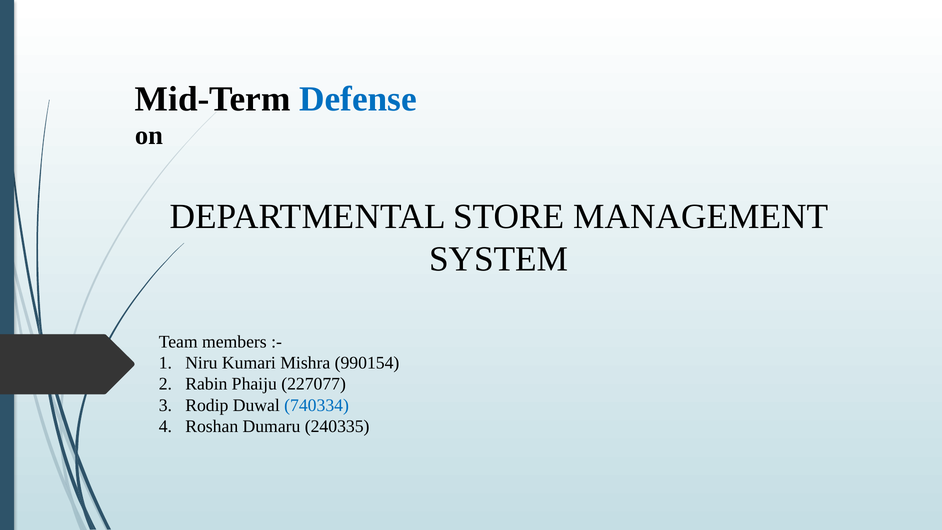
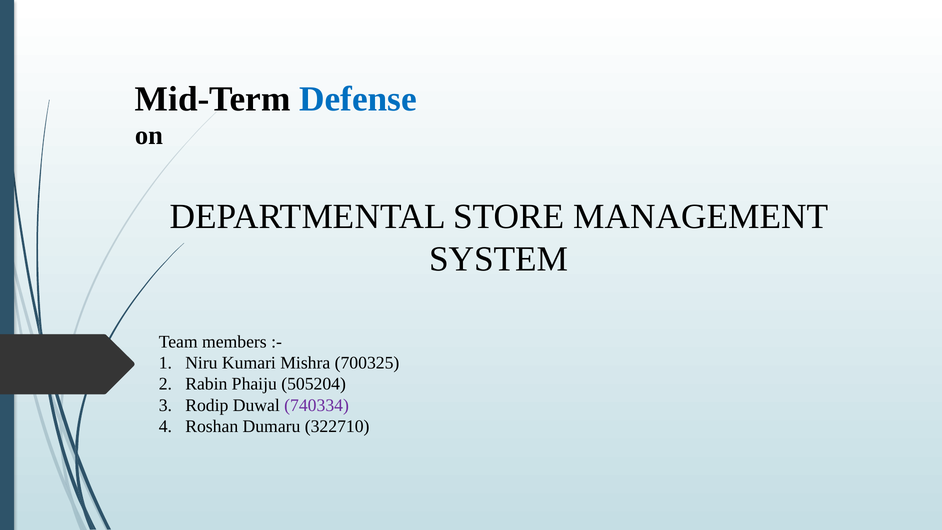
990154: 990154 -> 700325 (367, 363)
227077: 227077 -> 505204 (314, 384)
740334 colour: blue -> purple (317, 405)
240335: 240335 -> 322710 (337, 426)
